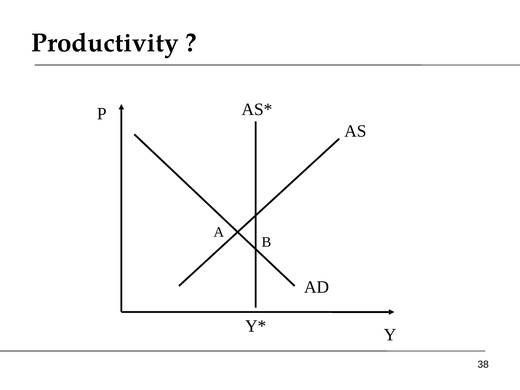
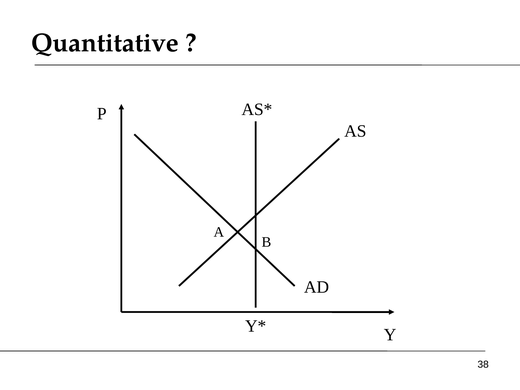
Productivity: Productivity -> Quantitative (105, 43)
